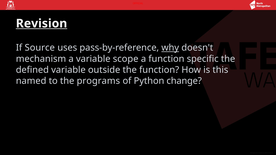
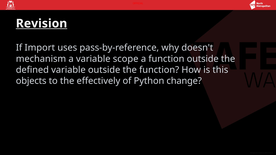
Source: Source -> Import (40, 48)
why underline: present -> none (170, 48)
function specific: specific -> outside (203, 59)
named: named -> objects (31, 81)
programs: programs -> effectively (98, 81)
